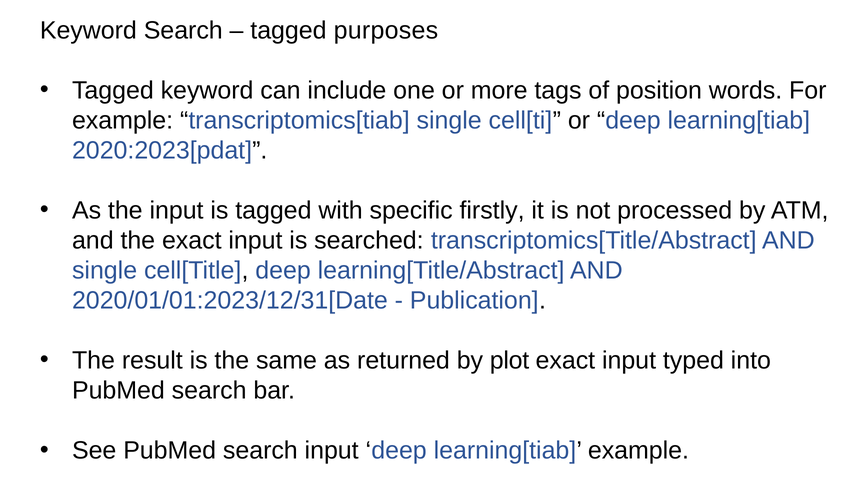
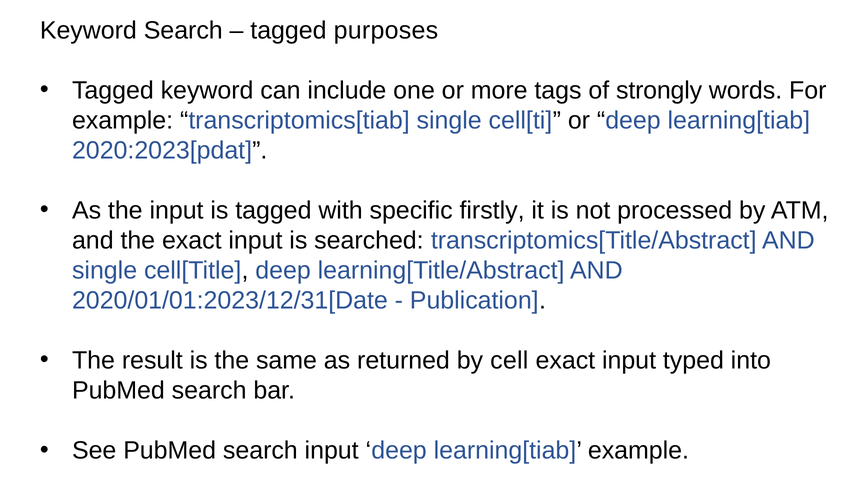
position: position -> strongly (659, 90)
plot: plot -> cell (509, 360)
